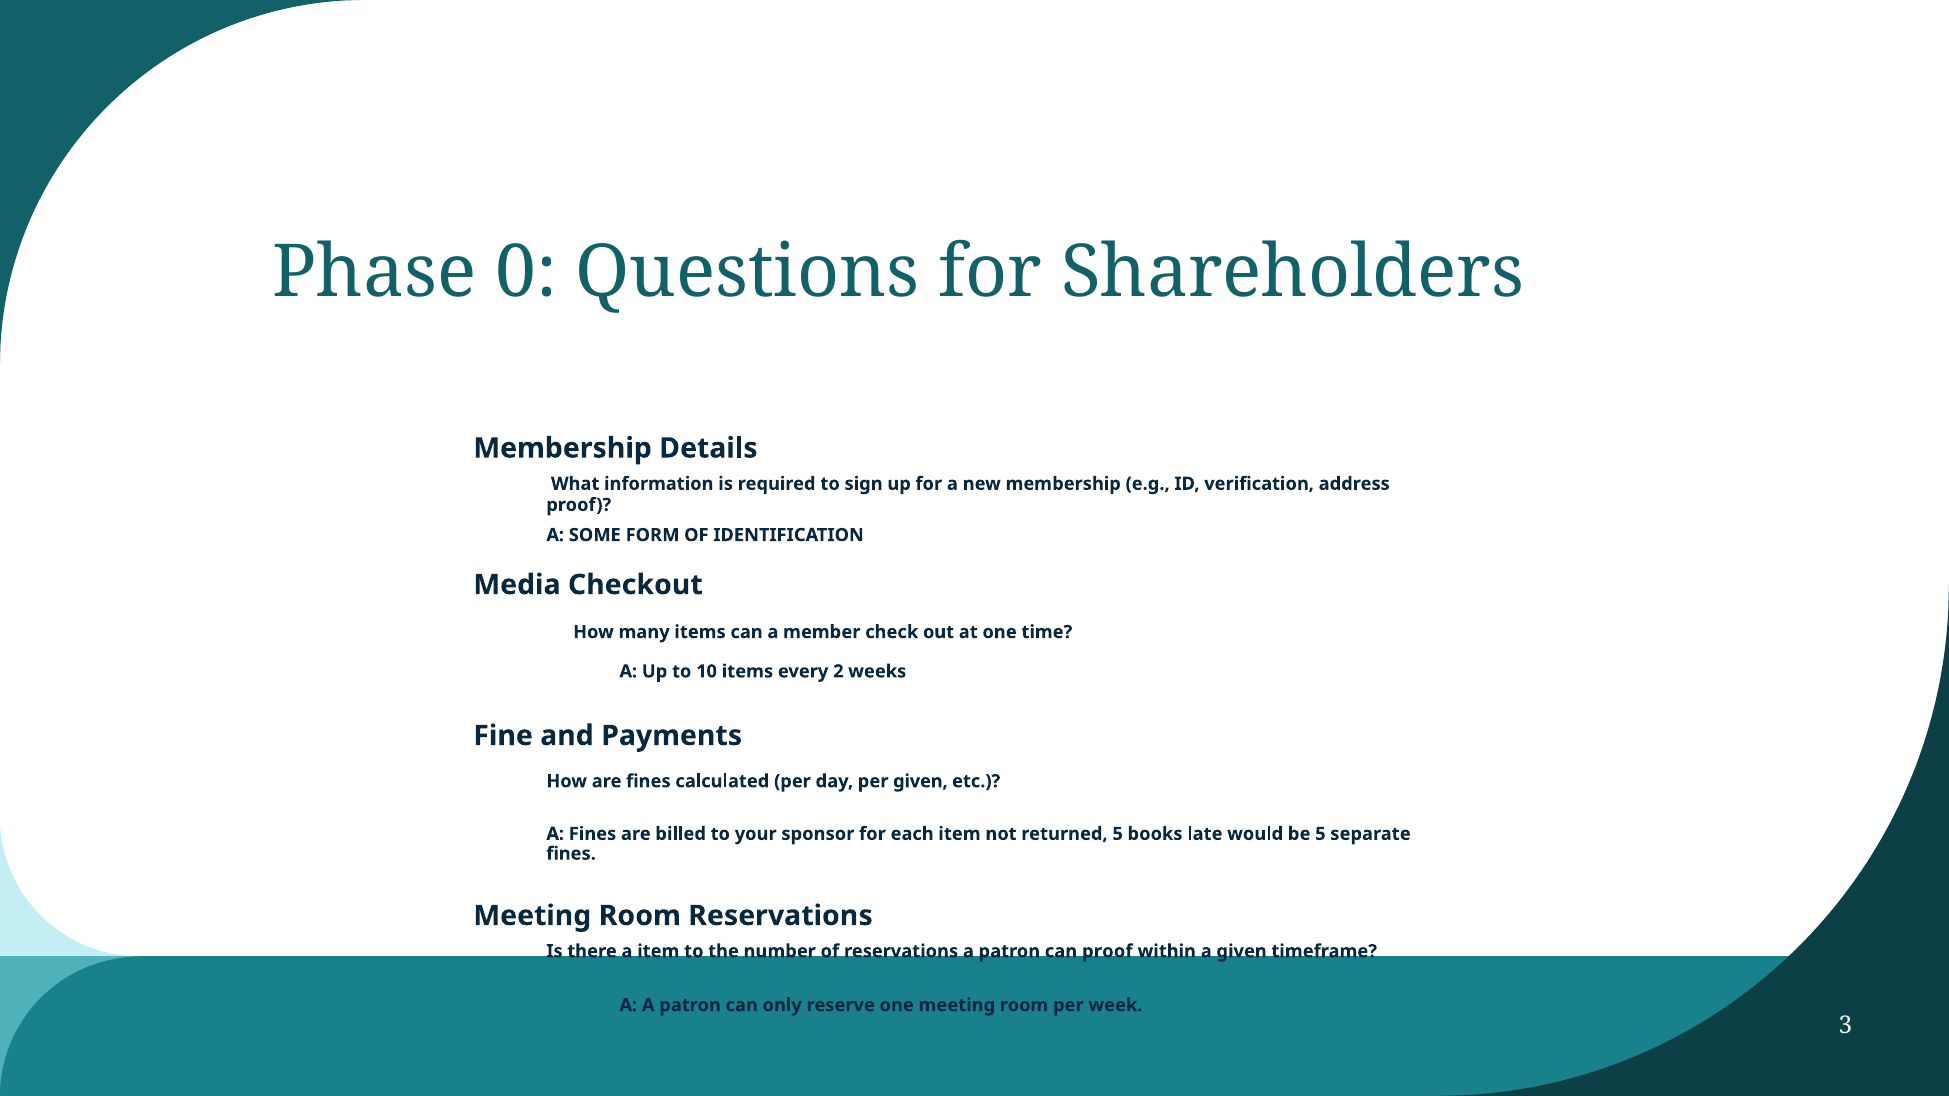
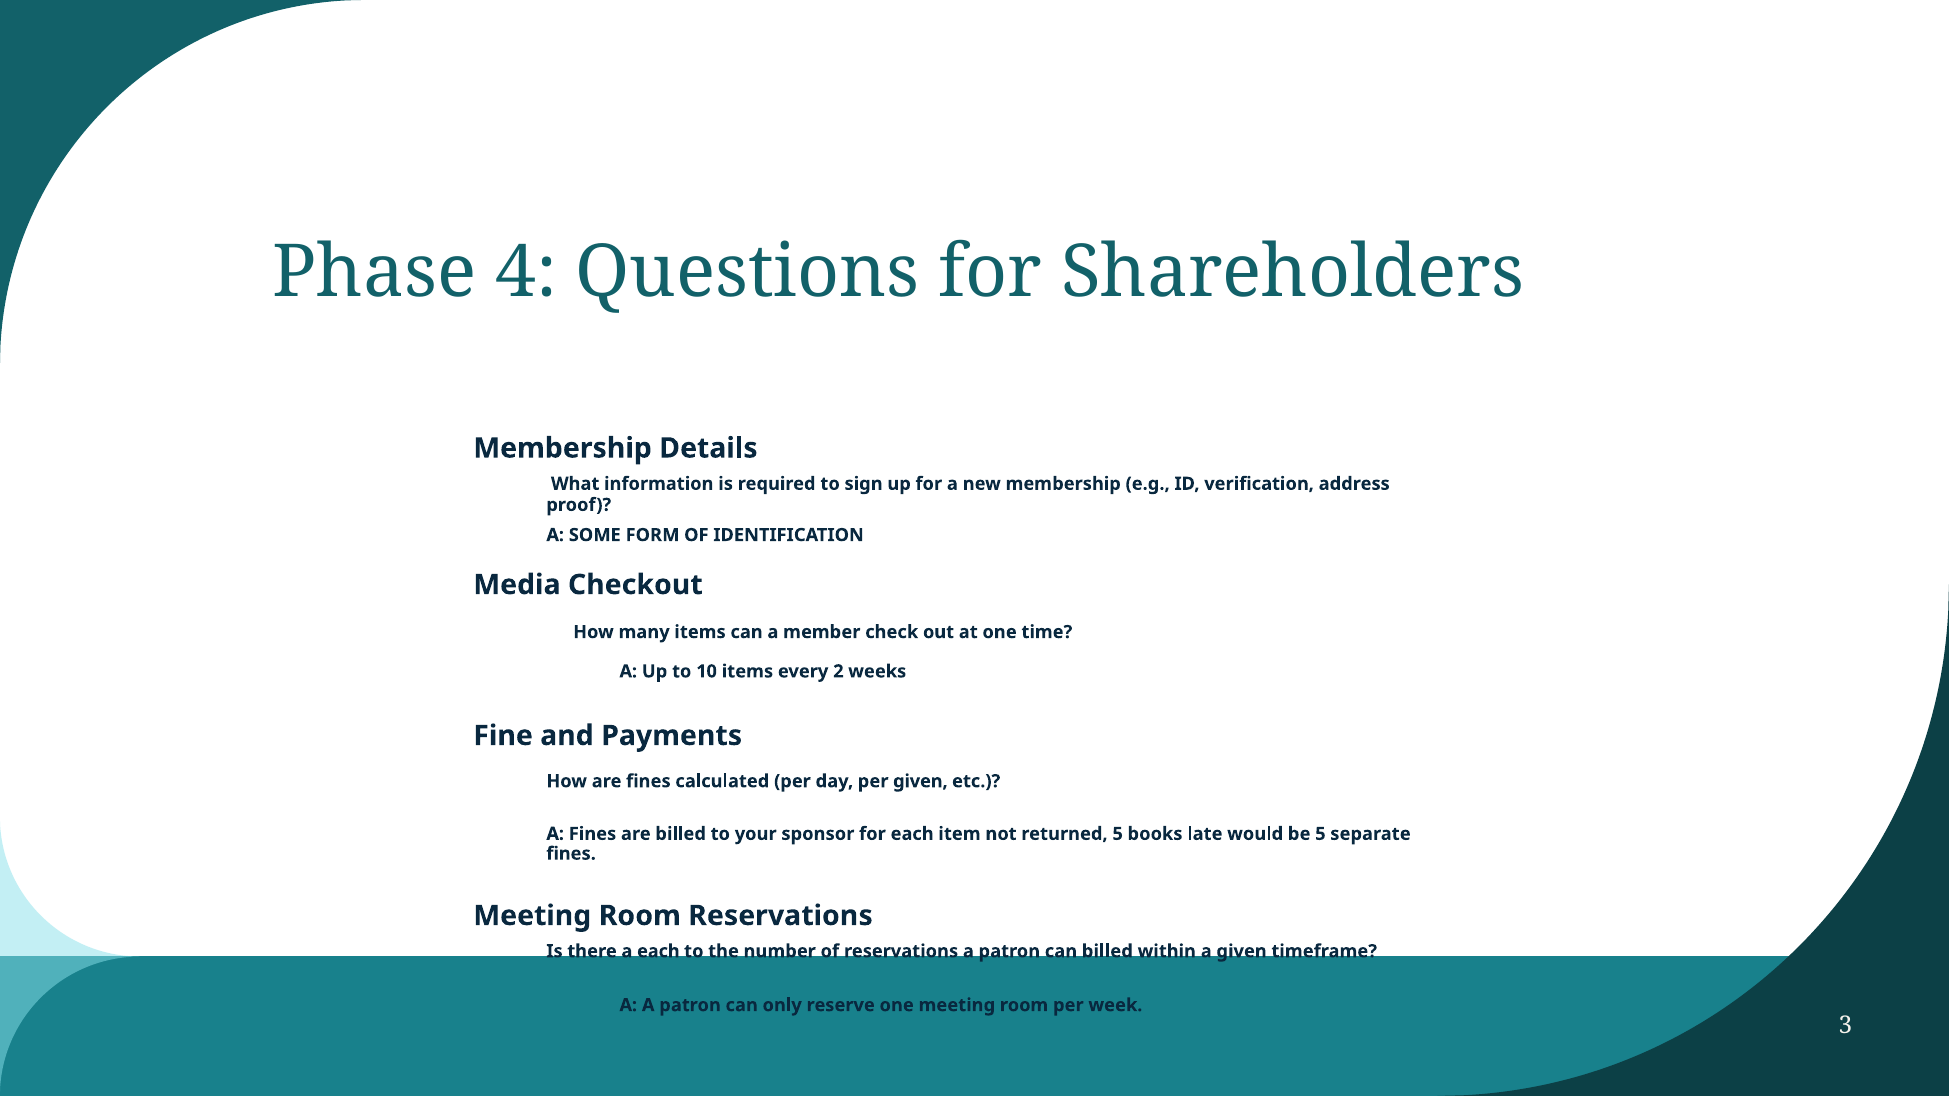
0: 0 -> 4 (526, 272)
a item: item -> each (658, 952)
can proof: proof -> billed (1107, 952)
